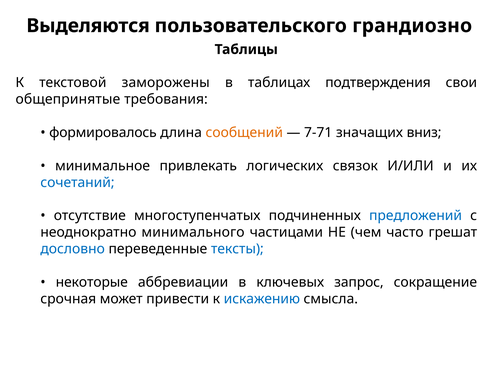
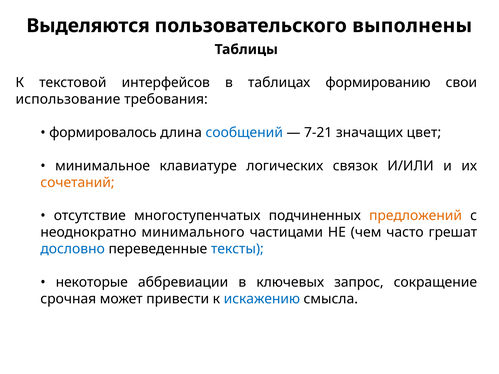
грандиозно: грандиозно -> выполнены (412, 26)
заморожены: заморожены -> интерфейсов (166, 83)
подтверждения: подтверждения -> формированию (378, 83)
общепринятые: общепринятые -> использование (68, 99)
сообщений colour: orange -> blue (244, 133)
7-71: 7-71 -> 7-21 (318, 133)
вниз: вниз -> цвет (424, 133)
привлекать: привлекать -> клавиатуре (198, 166)
сочетаний colour: blue -> orange (77, 183)
предложений colour: blue -> orange (416, 216)
